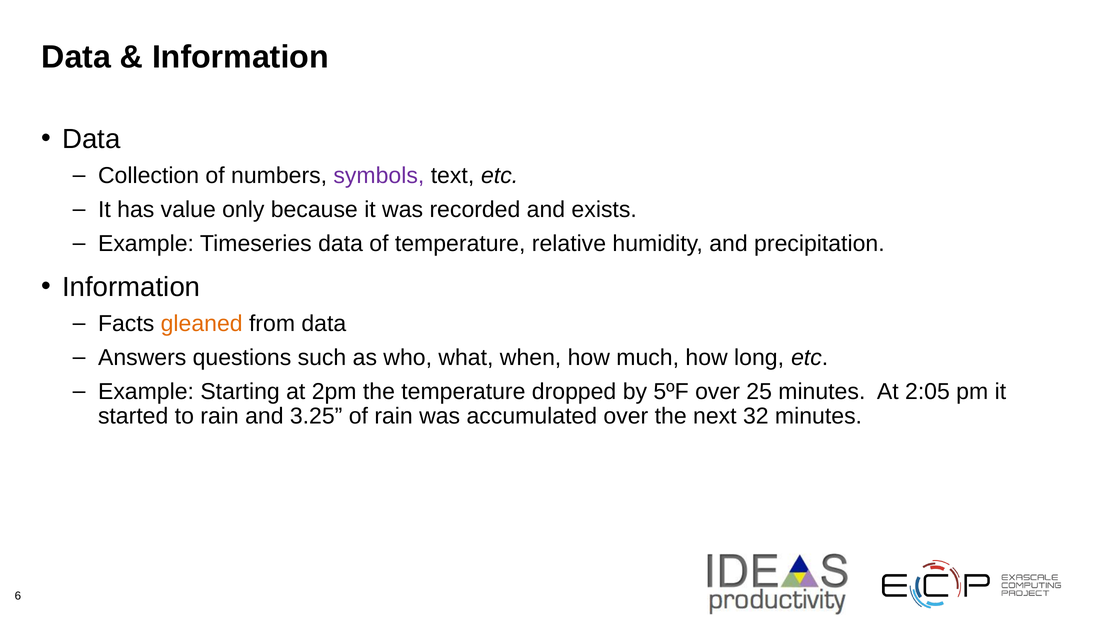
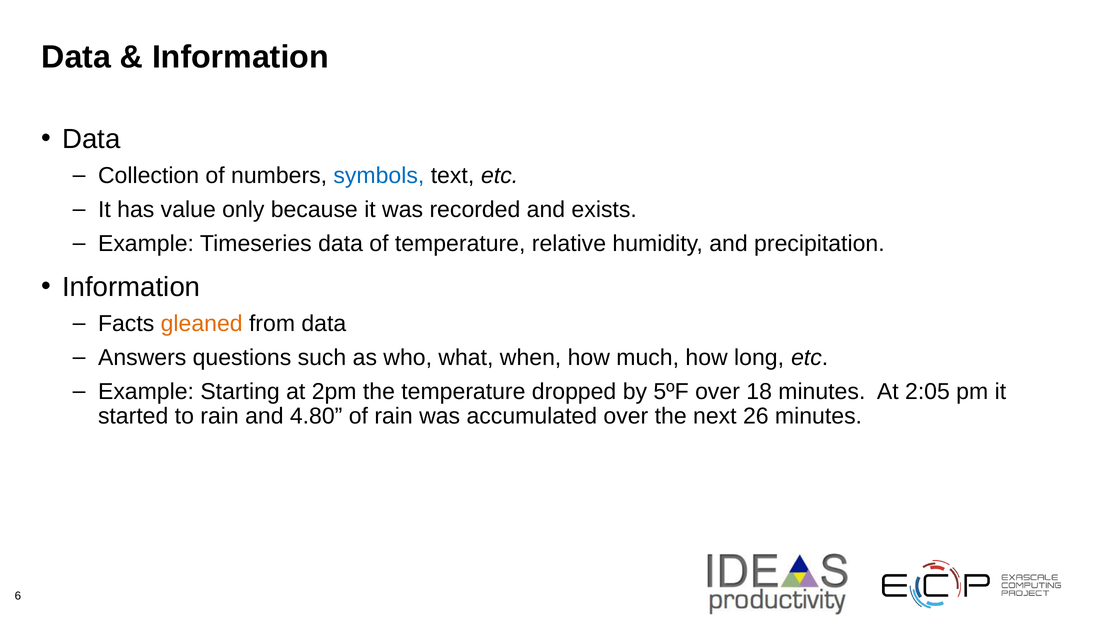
symbols colour: purple -> blue (379, 176)
25: 25 -> 18 (759, 392)
3.25: 3.25 -> 4.80 (316, 416)
32: 32 -> 26 (756, 416)
